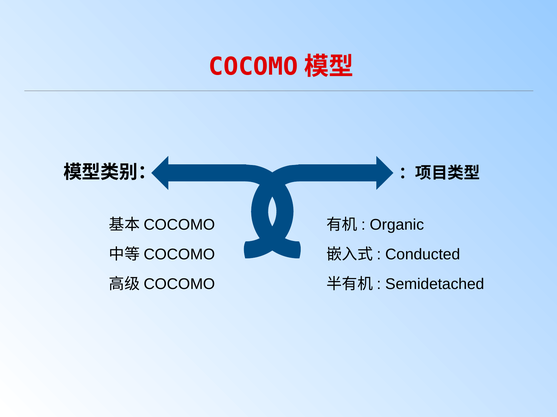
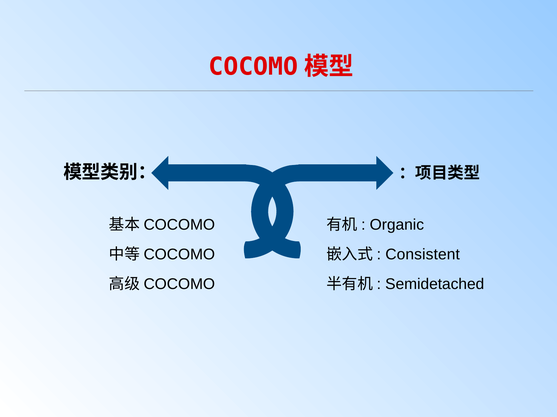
Conducted: Conducted -> Consistent (423, 255)
